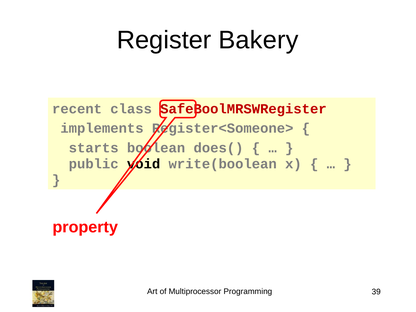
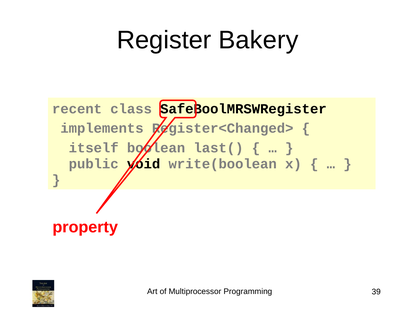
SafeBoolMRSWRegister colour: red -> black (243, 109)
Register<Someone>: Register<Someone> -> Register<Changed> (223, 128)
starts: starts -> itself (94, 148)
does(: does( -> last( (219, 148)
